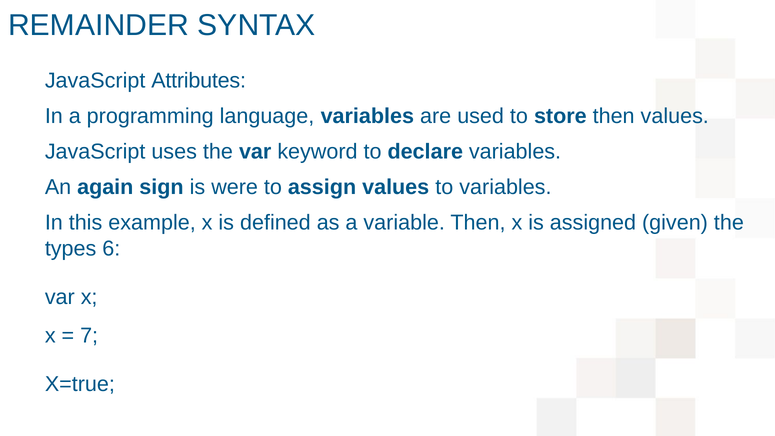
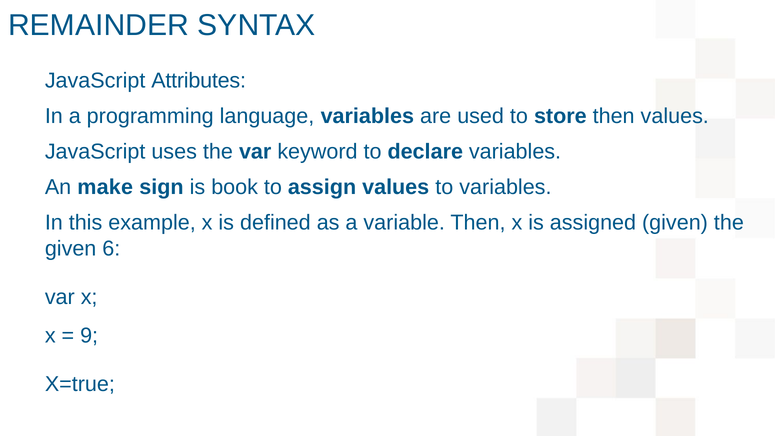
again: again -> make (105, 187)
were: were -> book (235, 187)
types: types -> given (71, 249)
7: 7 -> 9 (89, 336)
